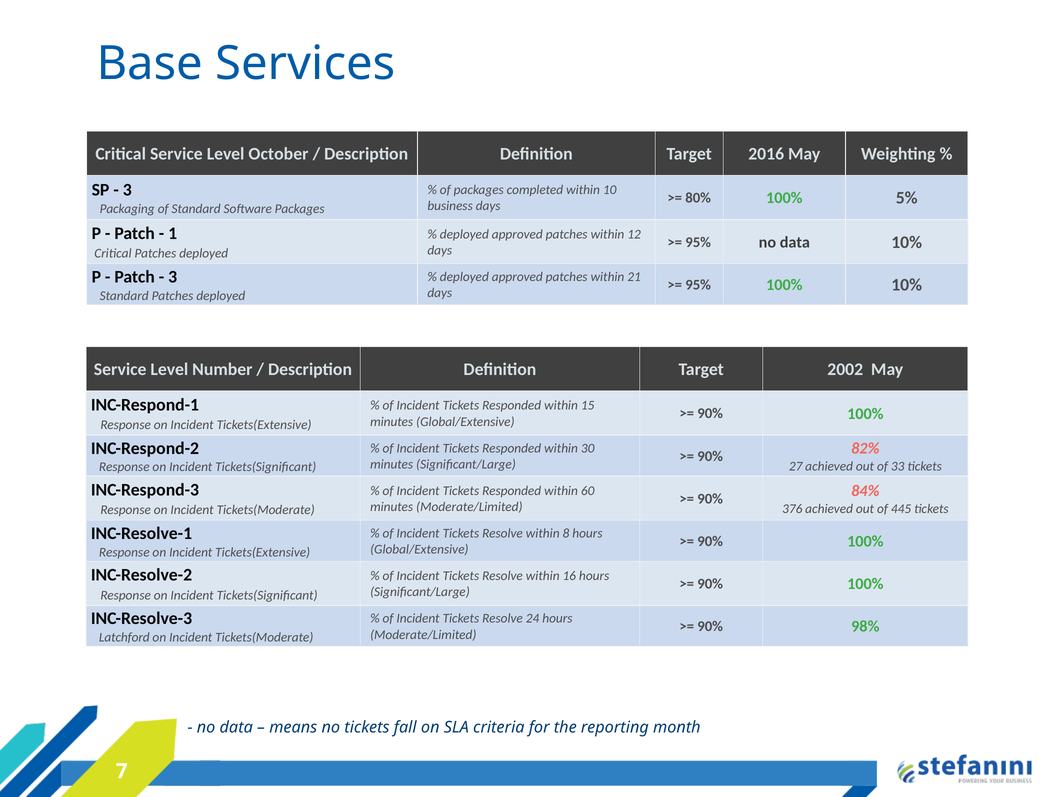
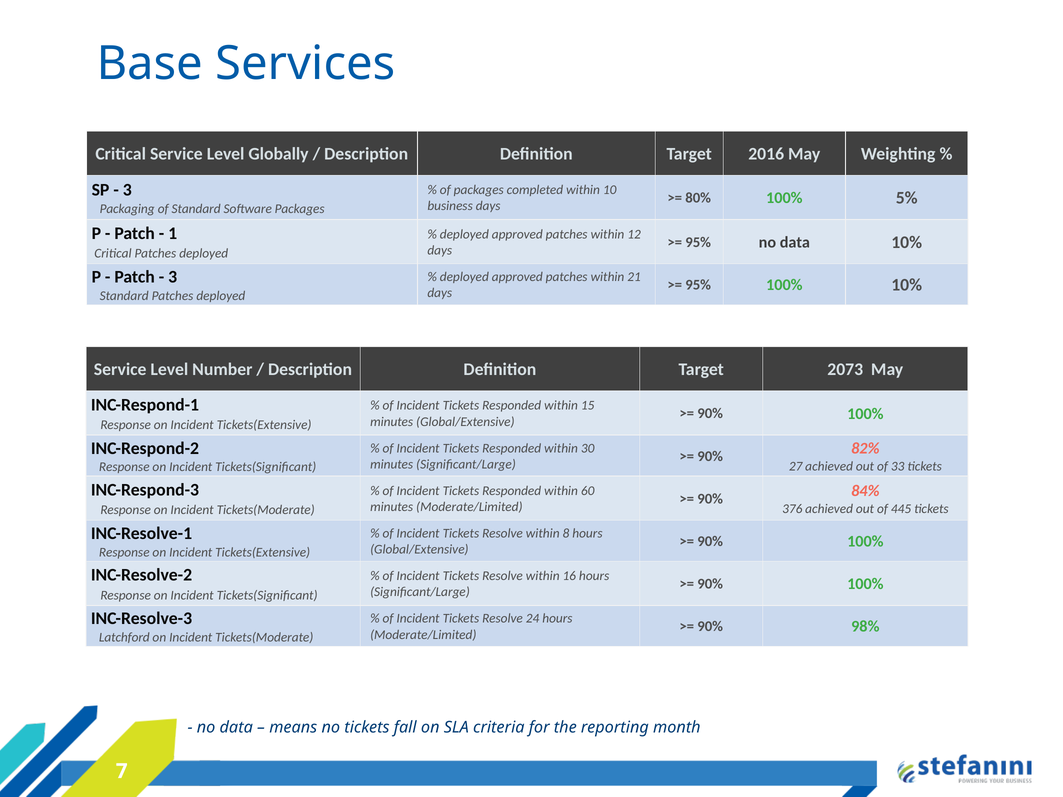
October: October -> Globally (279, 154)
2002: 2002 -> 2073 (845, 370)
